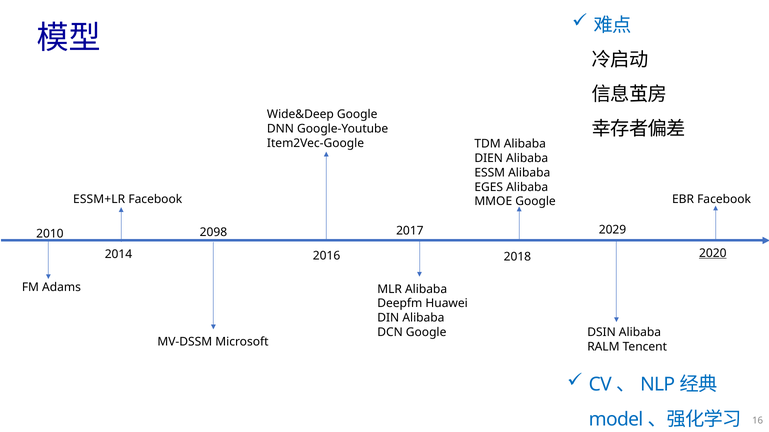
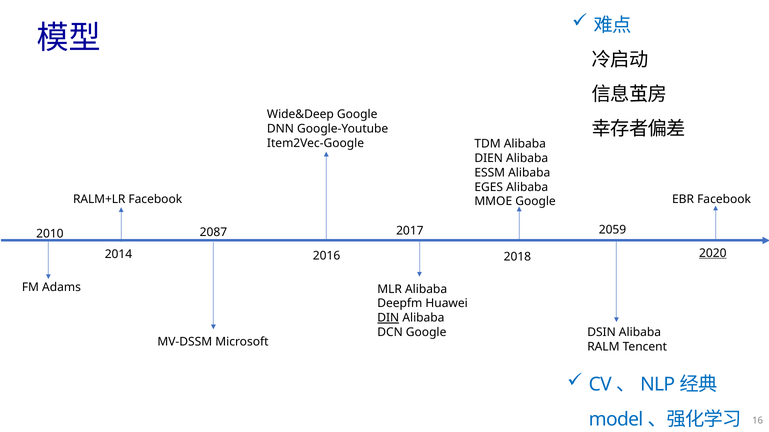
ESSM+LR: ESSM+LR -> RALM+LR (99, 200)
2029: 2029 -> 2059 (612, 230)
2098: 2098 -> 2087 (213, 233)
DIN underline: none -> present (388, 318)
